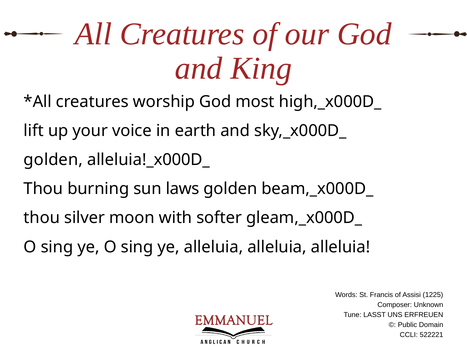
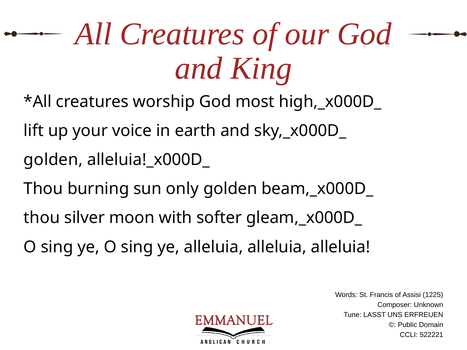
laws: laws -> only (182, 189)
